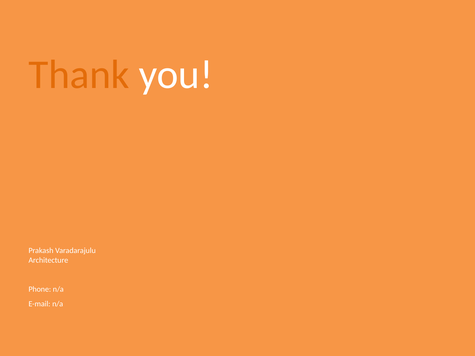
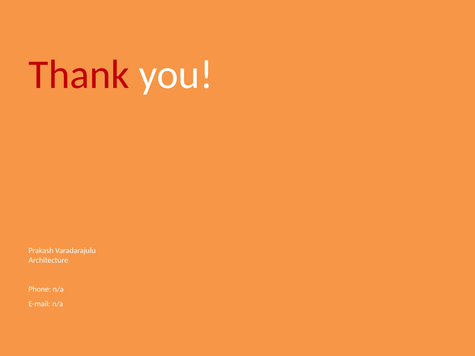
Thank colour: orange -> red (79, 75)
